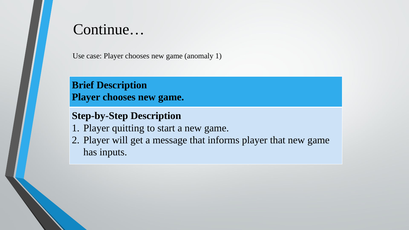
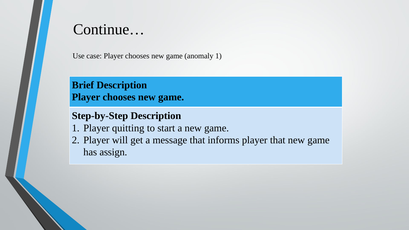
inputs: inputs -> assign (113, 152)
